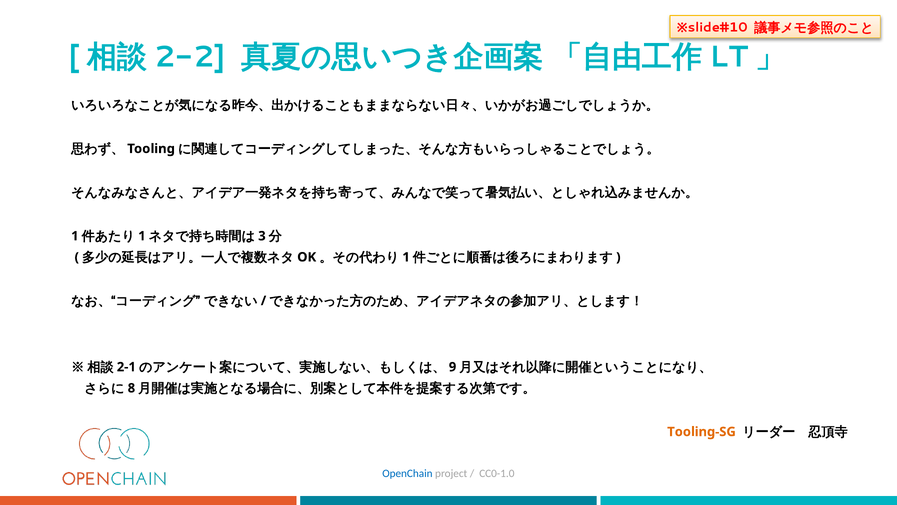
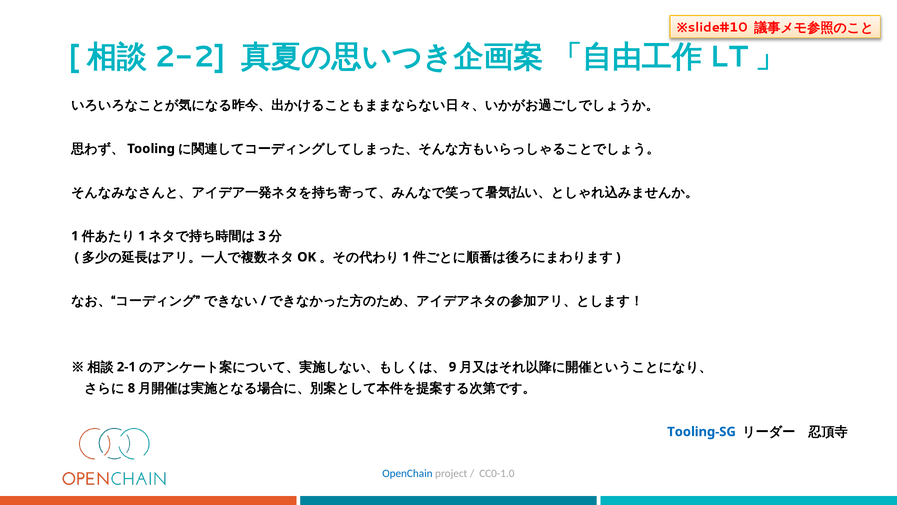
Tooling-SG colour: orange -> blue (702, 431)
